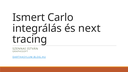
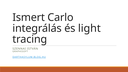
next: next -> light (89, 28)
